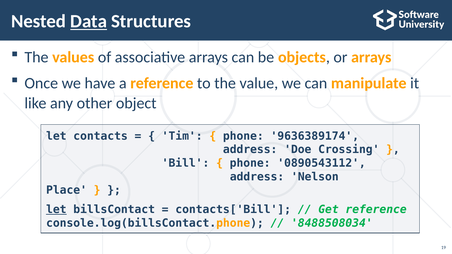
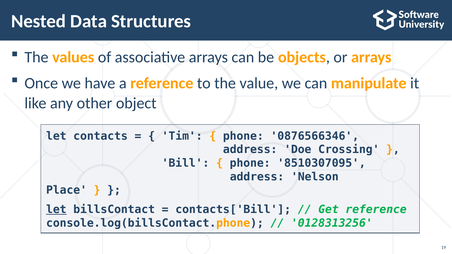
Data underline: present -> none (89, 21)
9636389174: 9636389174 -> 0876566346 (315, 136)
0890543112: 0890543112 -> 8510307095 (322, 163)
8488508034: 8488508034 -> 0128313256 (332, 223)
